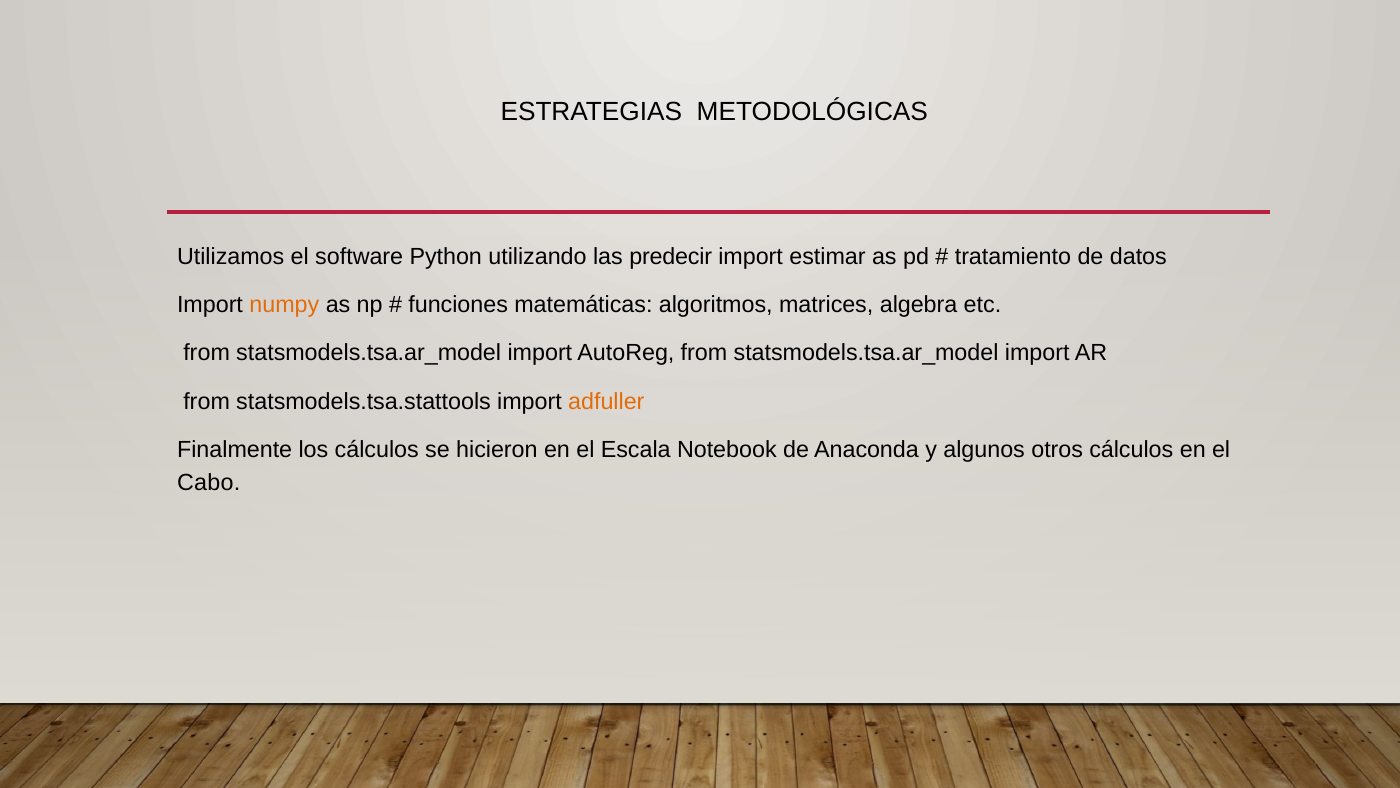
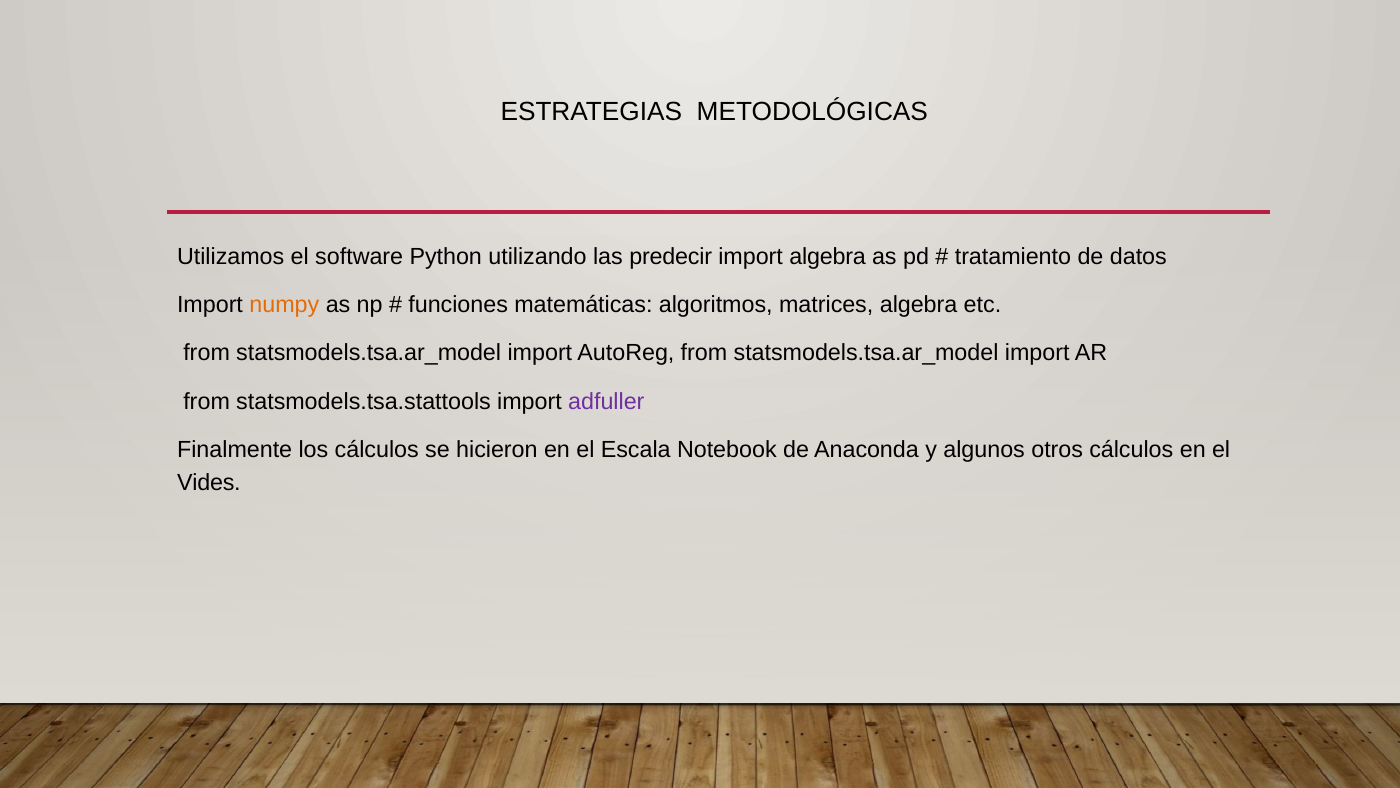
import estimar: estimar -> algebra (828, 257)
adfuller colour: orange -> purple (606, 401)
Cabo: Cabo -> Vides (209, 483)
